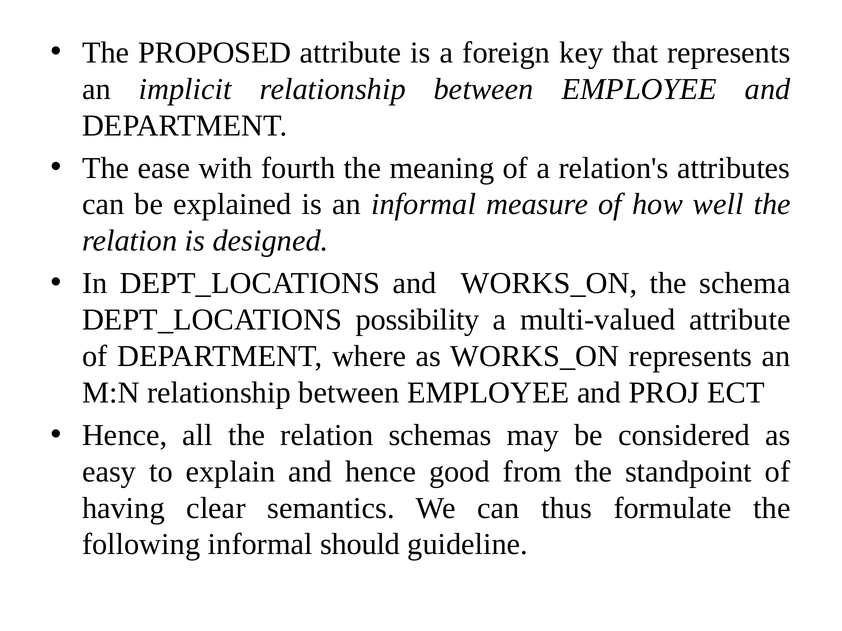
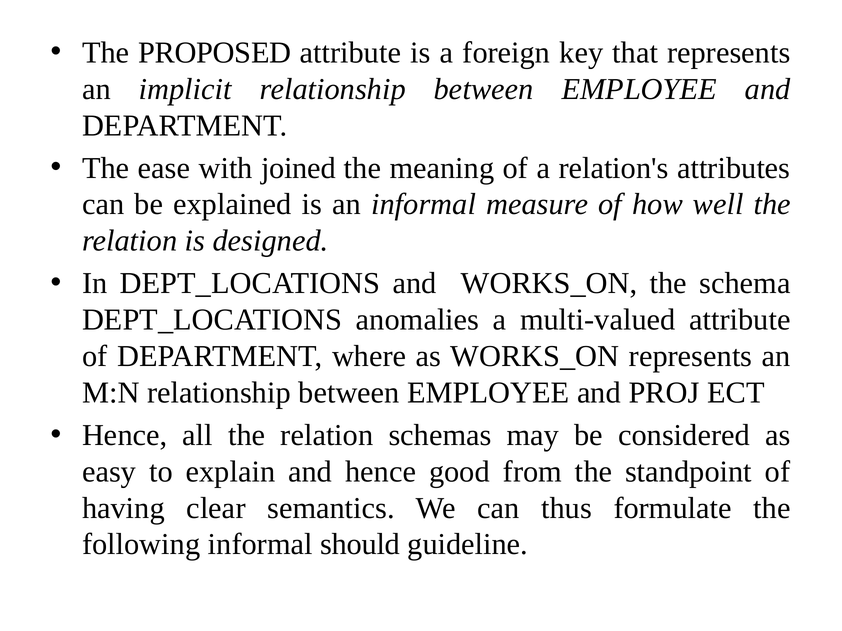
fourth: fourth -> joined (298, 168)
possibility: possibility -> anomalies (418, 320)
